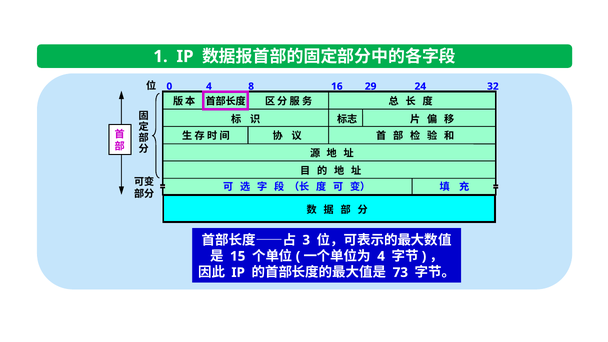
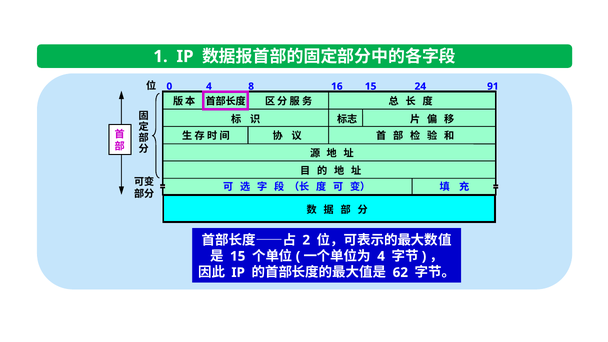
16 29: 29 -> 15 (371, 86)
32: 32 -> 91 (493, 86)
3: 3 -> 2 (306, 240)
73: 73 -> 62 (400, 272)
